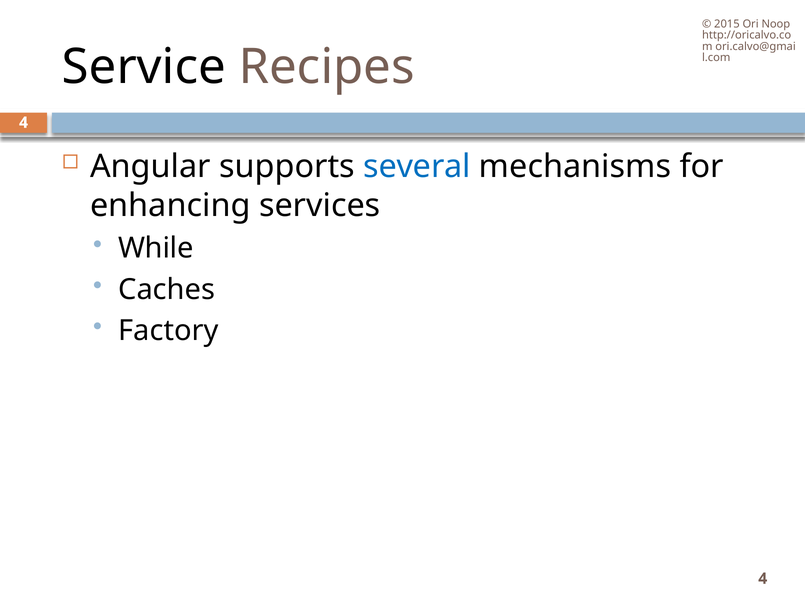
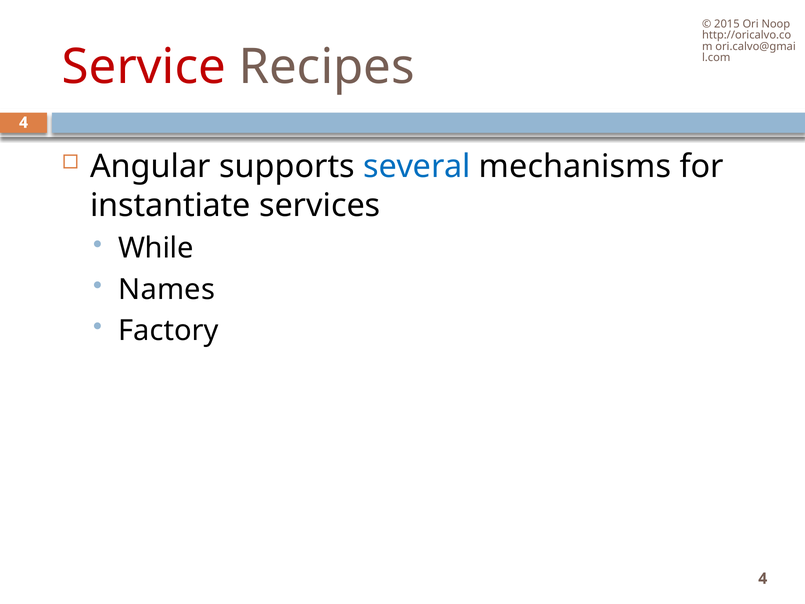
Service colour: black -> red (144, 67)
enhancing: enhancing -> instantiate (170, 205)
Caches: Caches -> Names (167, 289)
